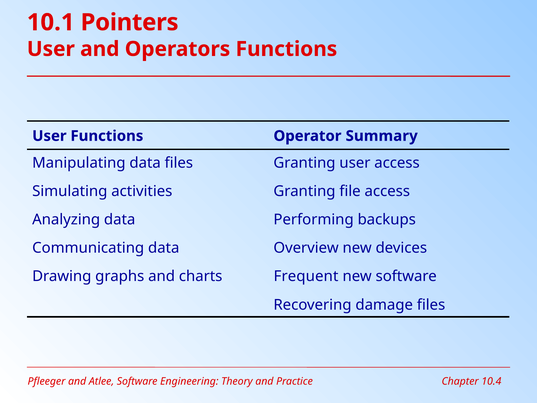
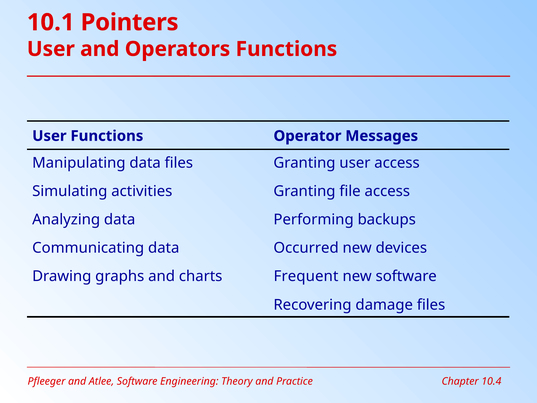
Summary: Summary -> Messages (382, 136)
Overview: Overview -> Occurred (306, 248)
